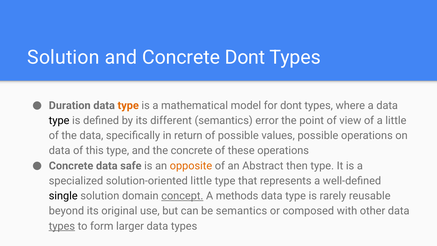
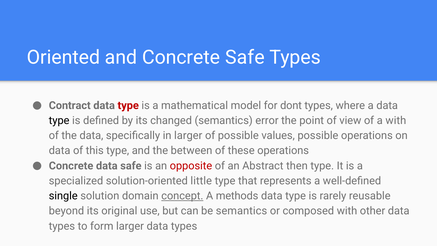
Solution: Solution -> Oriented (64, 57)
Concrete Dont: Dont -> Safe (245, 57)
Duration: Duration -> Contract (70, 105)
type colour: orange -> red (128, 105)
different: different -> changed (171, 120)
a little: little -> with (396, 120)
in return: return -> larger (188, 136)
the concrete: concrete -> between (192, 151)
opposite colour: orange -> red (191, 166)
types underline: present -> none (62, 226)
